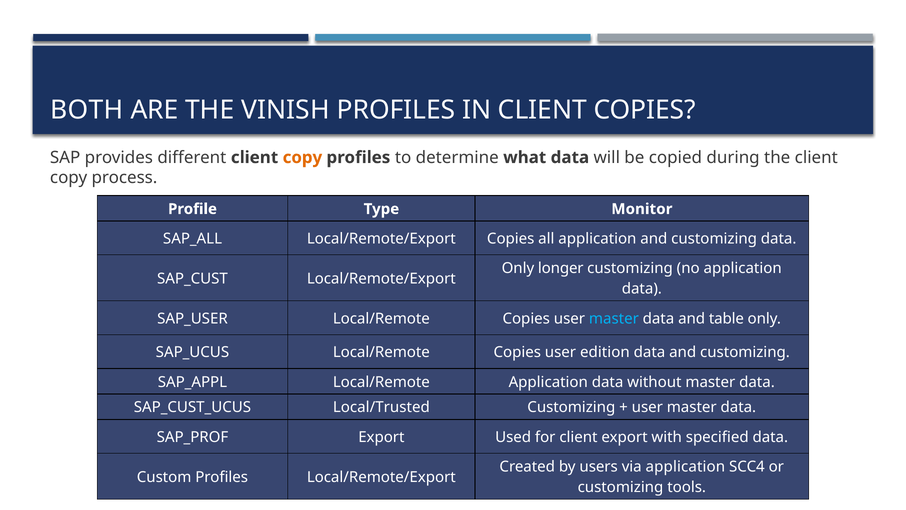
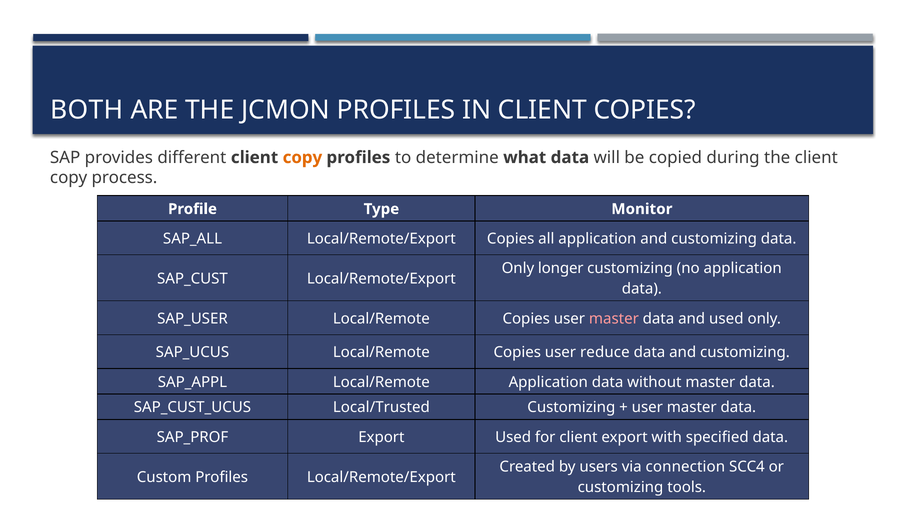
VINISH: VINISH -> JCMON (285, 110)
master colour: light blue -> pink (614, 318)
and table: table -> used (726, 318)
edition: edition -> reduce (605, 352)
via application: application -> connection (685, 466)
